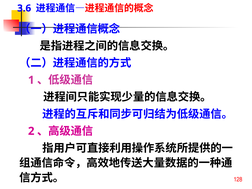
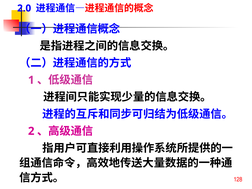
3.6: 3.6 -> 2.0 (24, 8)
